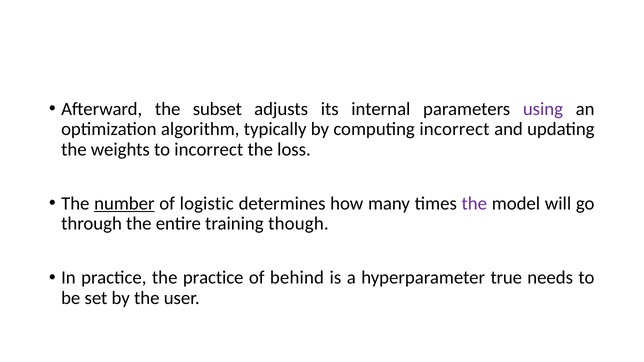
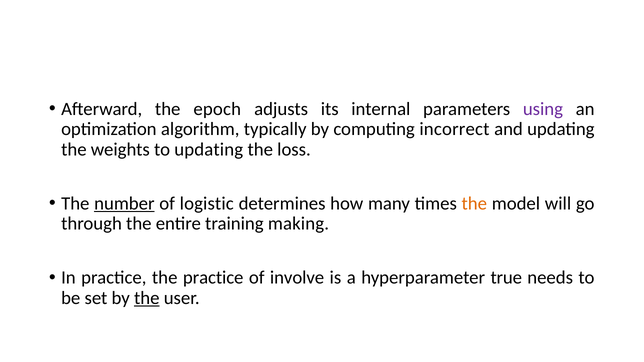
subset: subset -> epoch (217, 109)
to incorrect: incorrect -> updating (209, 149)
the colour: purple -> orange (474, 203)
though: though -> making (298, 224)
behind: behind -> involve (297, 278)
the underline: none -> present (147, 298)
